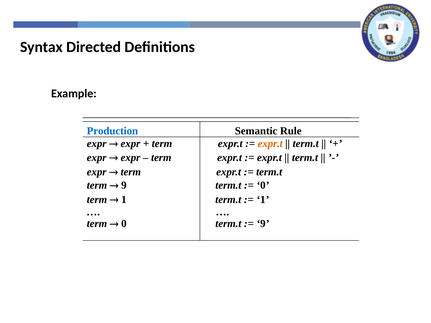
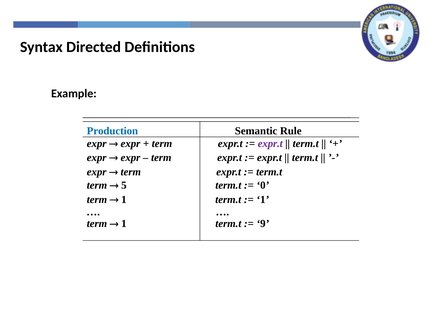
expr.t colour: orange -> purple (270, 144)
9: 9 -> 5 (124, 185)
0: 0 -> 1 (124, 224)
